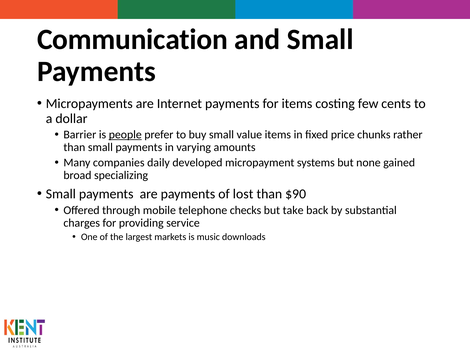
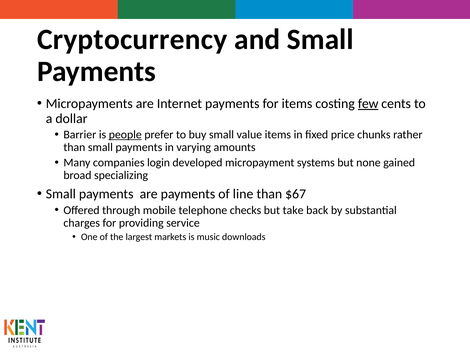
Communication: Communication -> Cryptocurrency (132, 40)
few underline: none -> present (368, 104)
daily: daily -> login (159, 162)
lost: lost -> line (243, 194)
$90: $90 -> $67 (296, 194)
